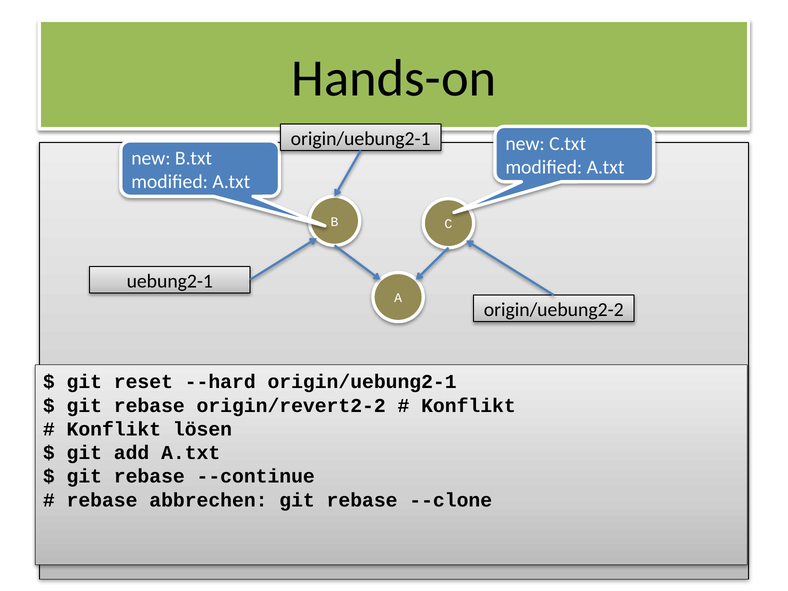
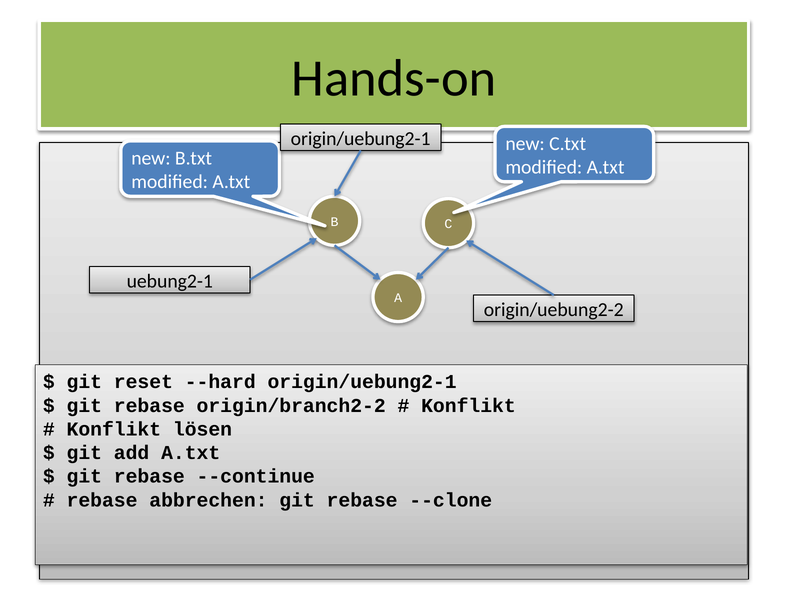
origin/revert2-2: origin/revert2-2 -> origin/branch2-2 (291, 406)
